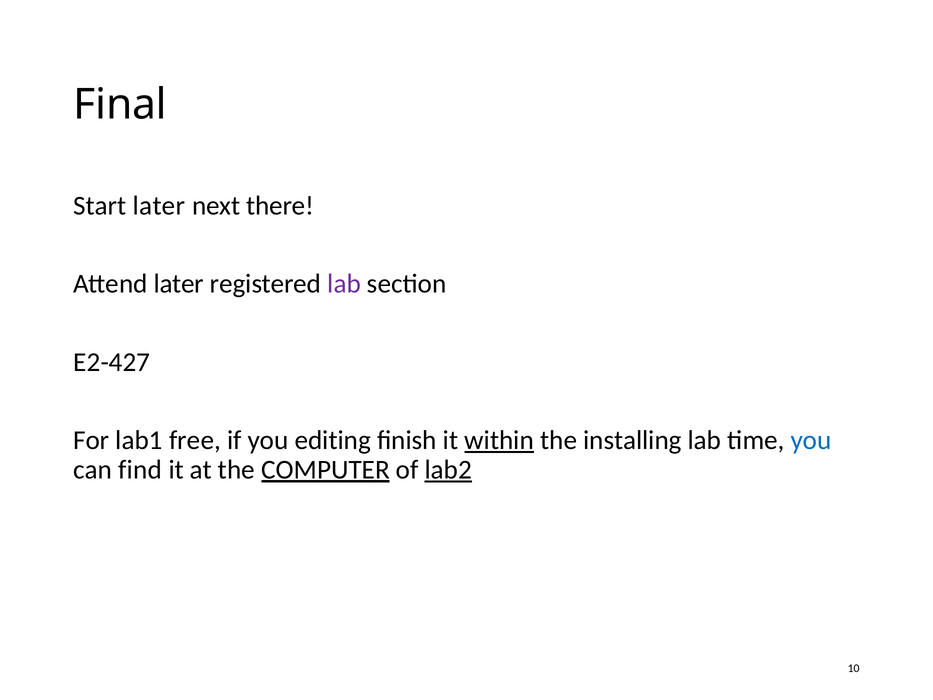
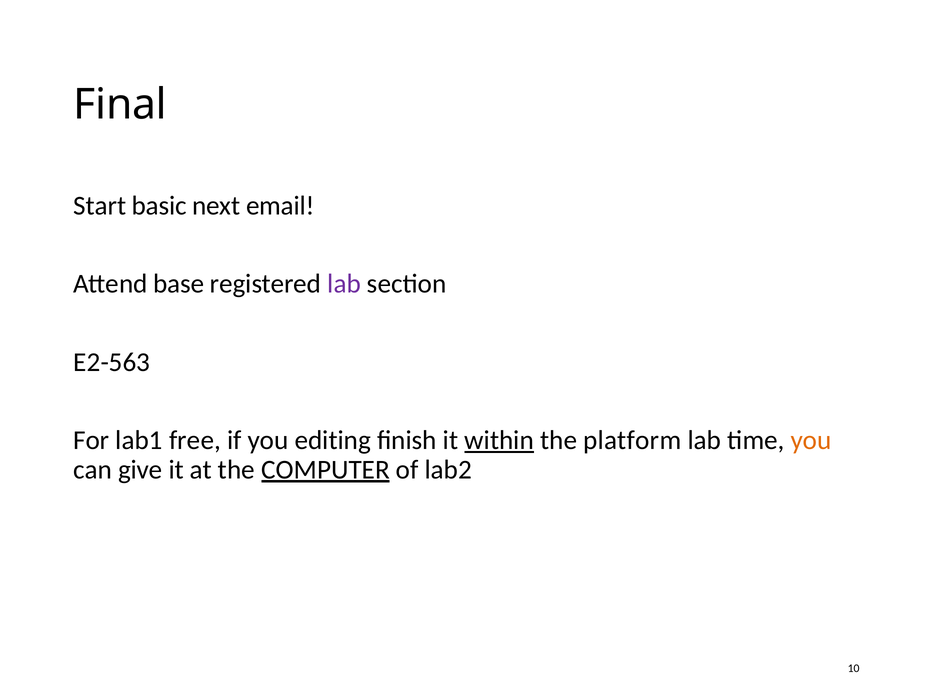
Start later: later -> basic (159, 205)
there: there -> email (280, 205)
Attend later: later -> base (179, 284)
E2-427: E2-427 -> E2-563 (112, 362)
installing: installing -> platform (632, 440)
you colour: blue -> orange (811, 440)
find: find -> give (140, 470)
lab2 underline: present -> none (448, 470)
